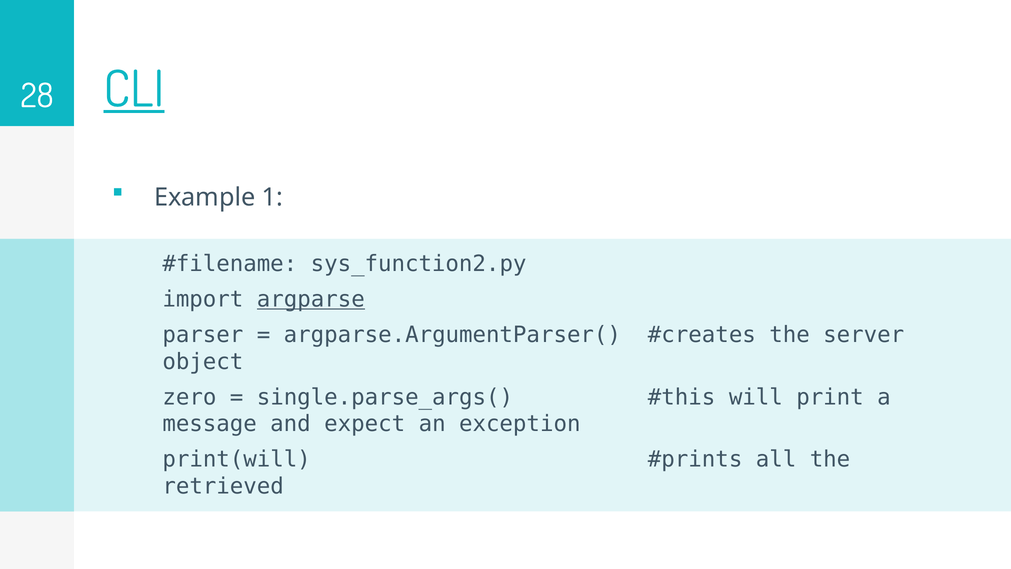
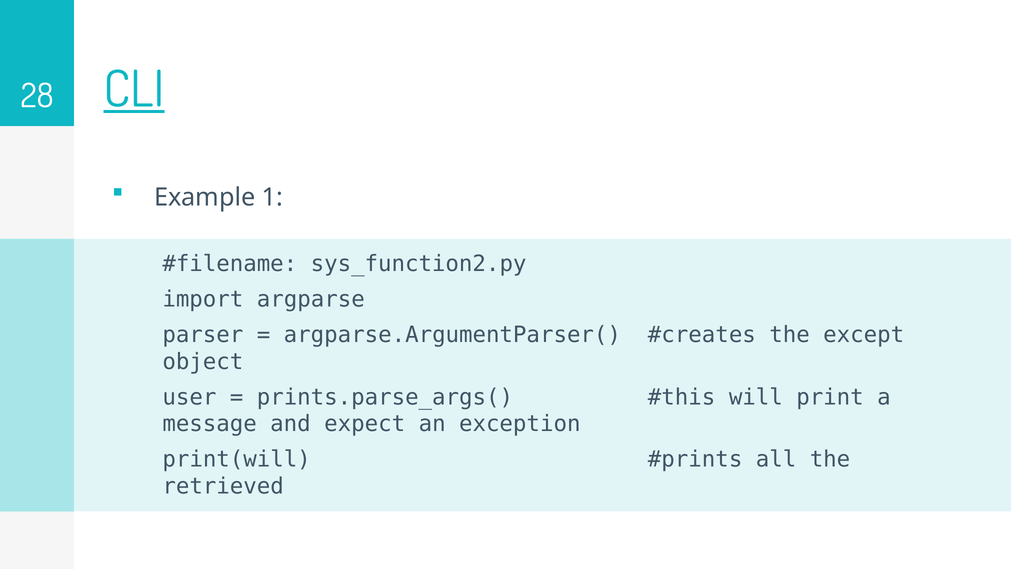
argparse underline: present -> none (311, 299)
server: server -> except (864, 335)
zero: zero -> user (189, 397)
single.parse_args(: single.parse_args( -> prints.parse_args( (385, 397)
